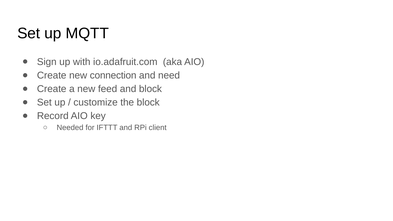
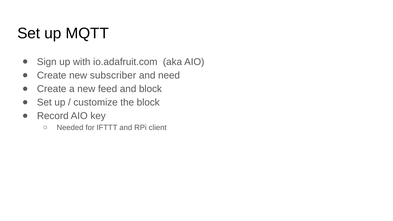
connection: connection -> subscriber (113, 75)
